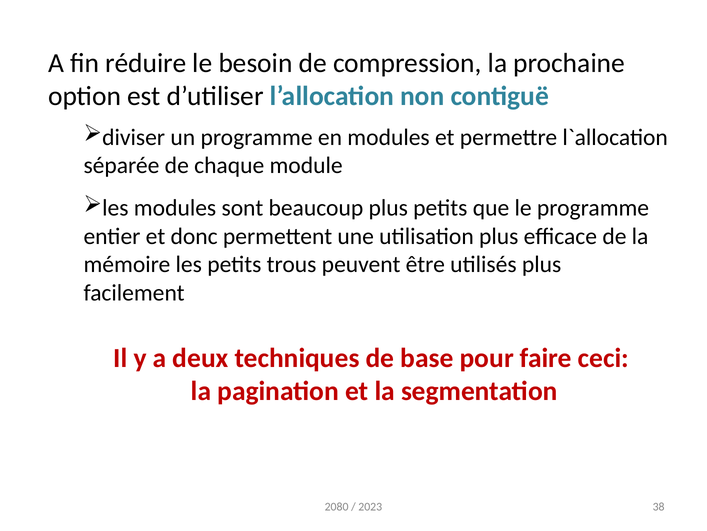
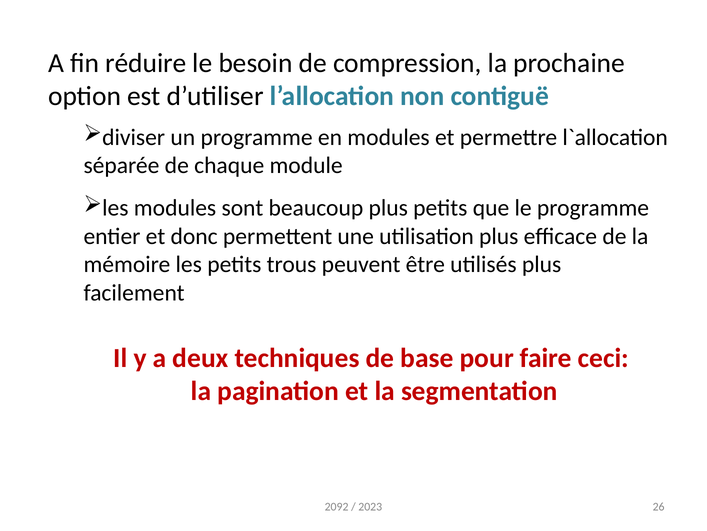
2080: 2080 -> 2092 (337, 506)
38: 38 -> 26 (659, 506)
